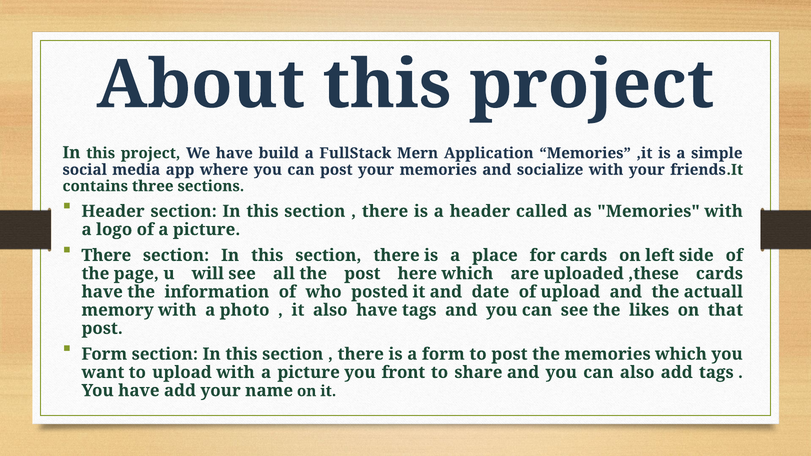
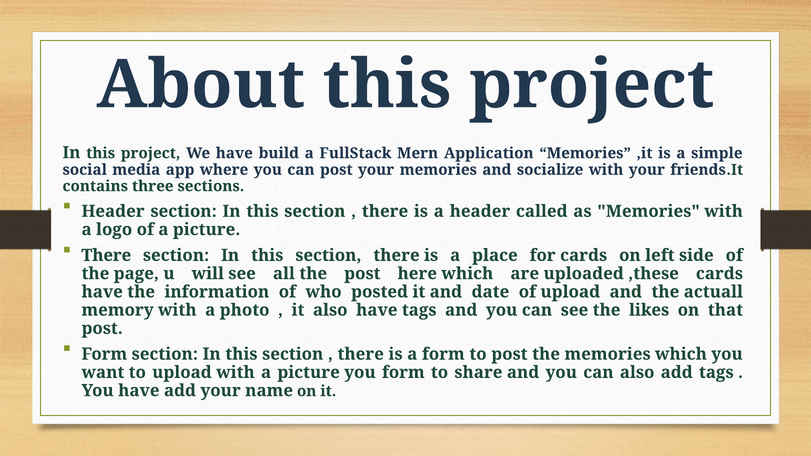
you front: front -> form (403, 372)
